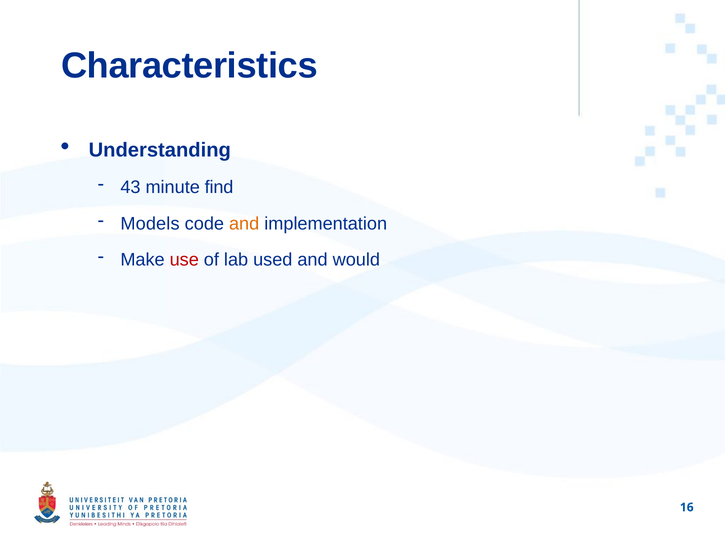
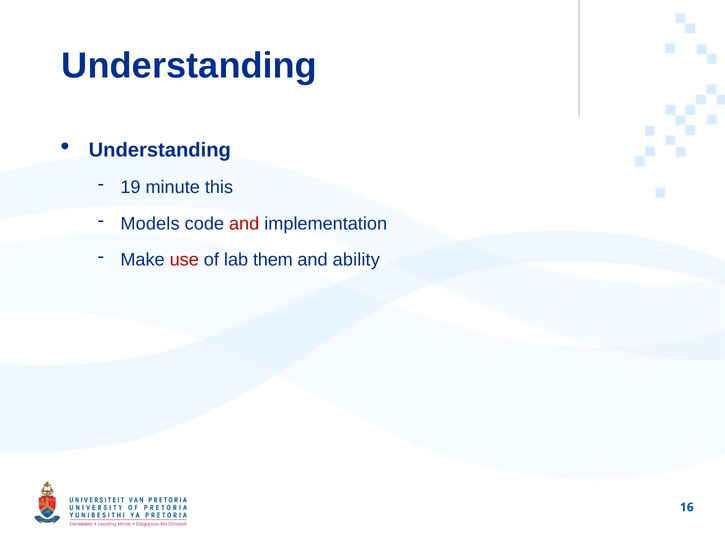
Characteristics: Characteristics -> Understanding (189, 66)
43: 43 -> 19 (130, 187)
find: find -> this (219, 187)
and colour: orange -> red (244, 224)
used: used -> them (273, 260)
would: would -> ability (356, 260)
